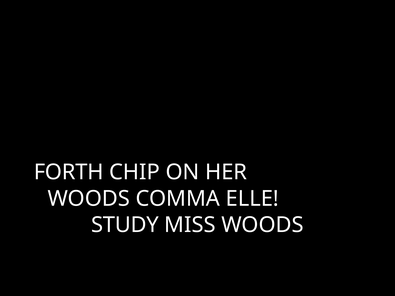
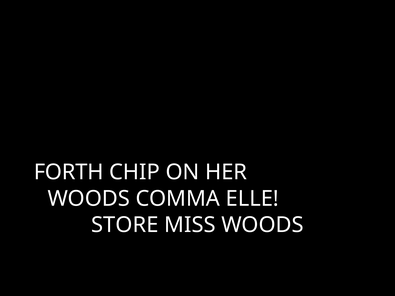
STUDY: STUDY -> STORE (125, 225)
